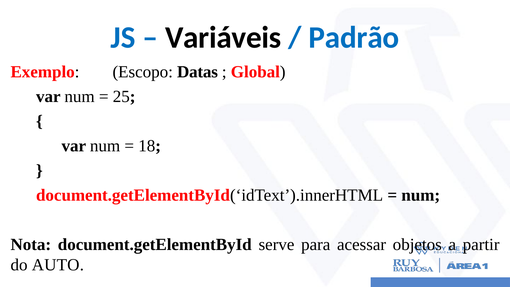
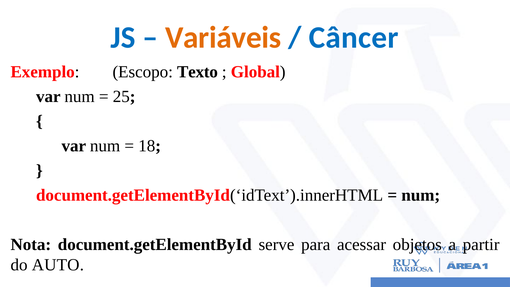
Variáveis colour: black -> orange (223, 38)
Padrão: Padrão -> Câncer (354, 38)
Datas: Datas -> Texto (197, 72)
